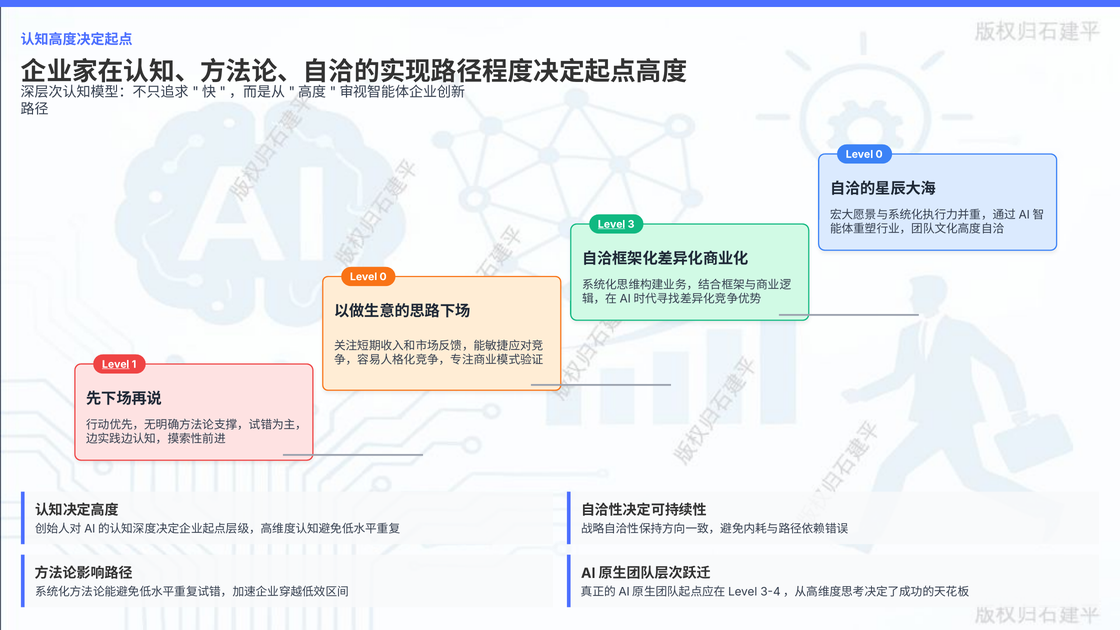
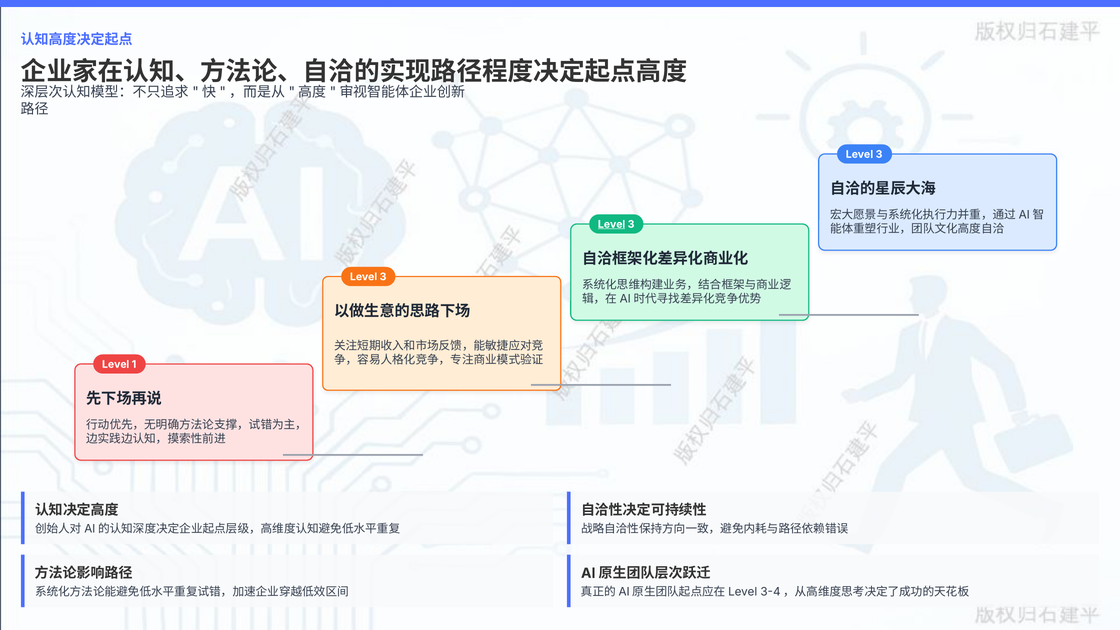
0: 0 -> 3 (879, 154)
0: 0 -> 3 (383, 277)
Level underline: present -> none (116, 364)
